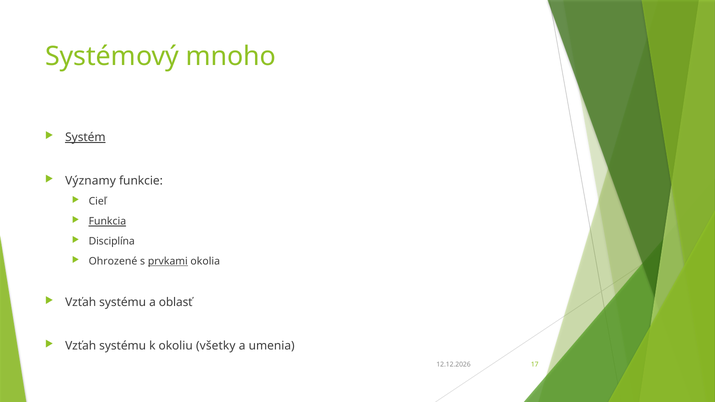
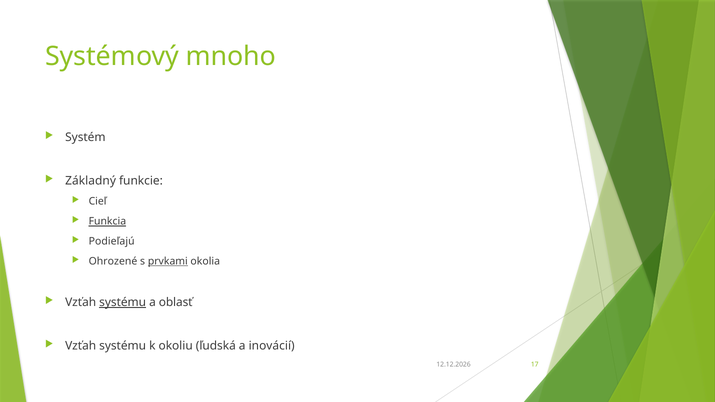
Systém underline: present -> none (85, 137)
Významy: Významy -> Základný (91, 181)
Disciplína: Disciplína -> Podieľajú (112, 242)
systému underline: none -> present (123, 302)
všetky: všetky -> ľudská (216, 346)
umenia: umenia -> inovácií (272, 346)
